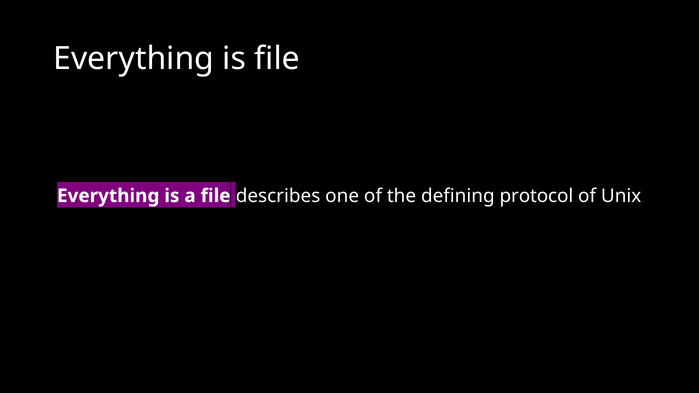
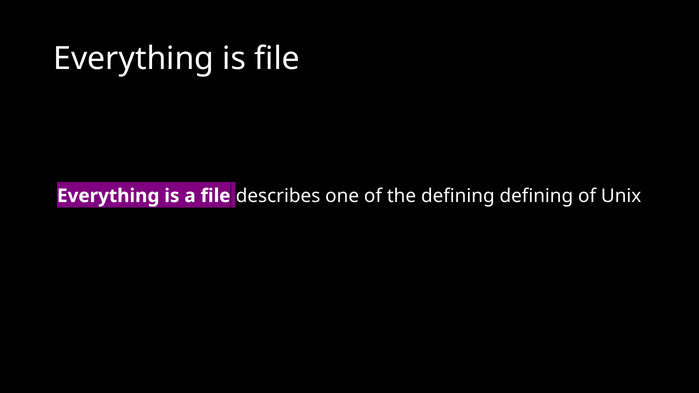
defining protocol: protocol -> defining (536, 196)
